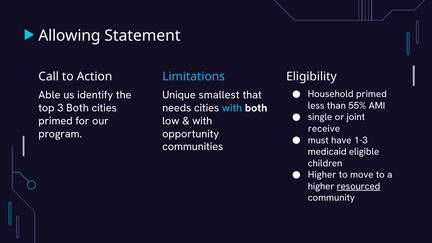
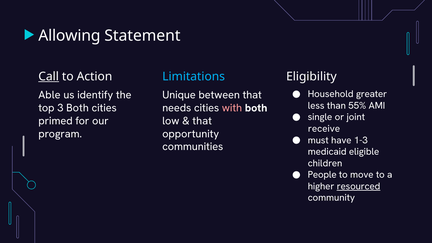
Call underline: none -> present (49, 76)
Household primed: primed -> greater (372, 94)
smallest: smallest -> between (219, 95)
with colour: light blue -> pink (232, 108)
with: with -> that (202, 121)
Higher: Higher -> People (322, 175)
